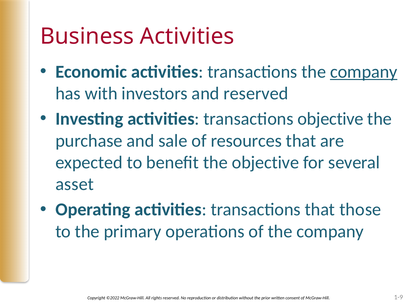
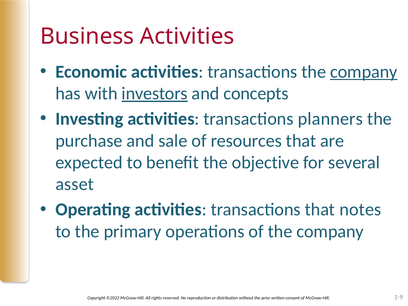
investors underline: none -> present (155, 94)
and reserved: reserved -> concepts (256, 94)
transactions objective: objective -> planners (330, 119)
those: those -> notes (360, 210)
